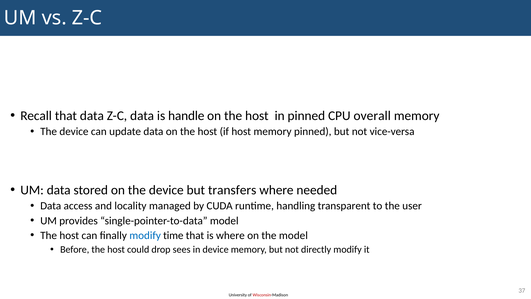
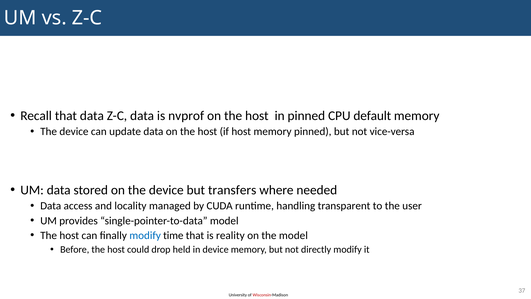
handle: handle -> nvprof (186, 116)
overall: overall -> default (372, 116)
is where: where -> reality (230, 235)
sees: sees -> held (182, 249)
